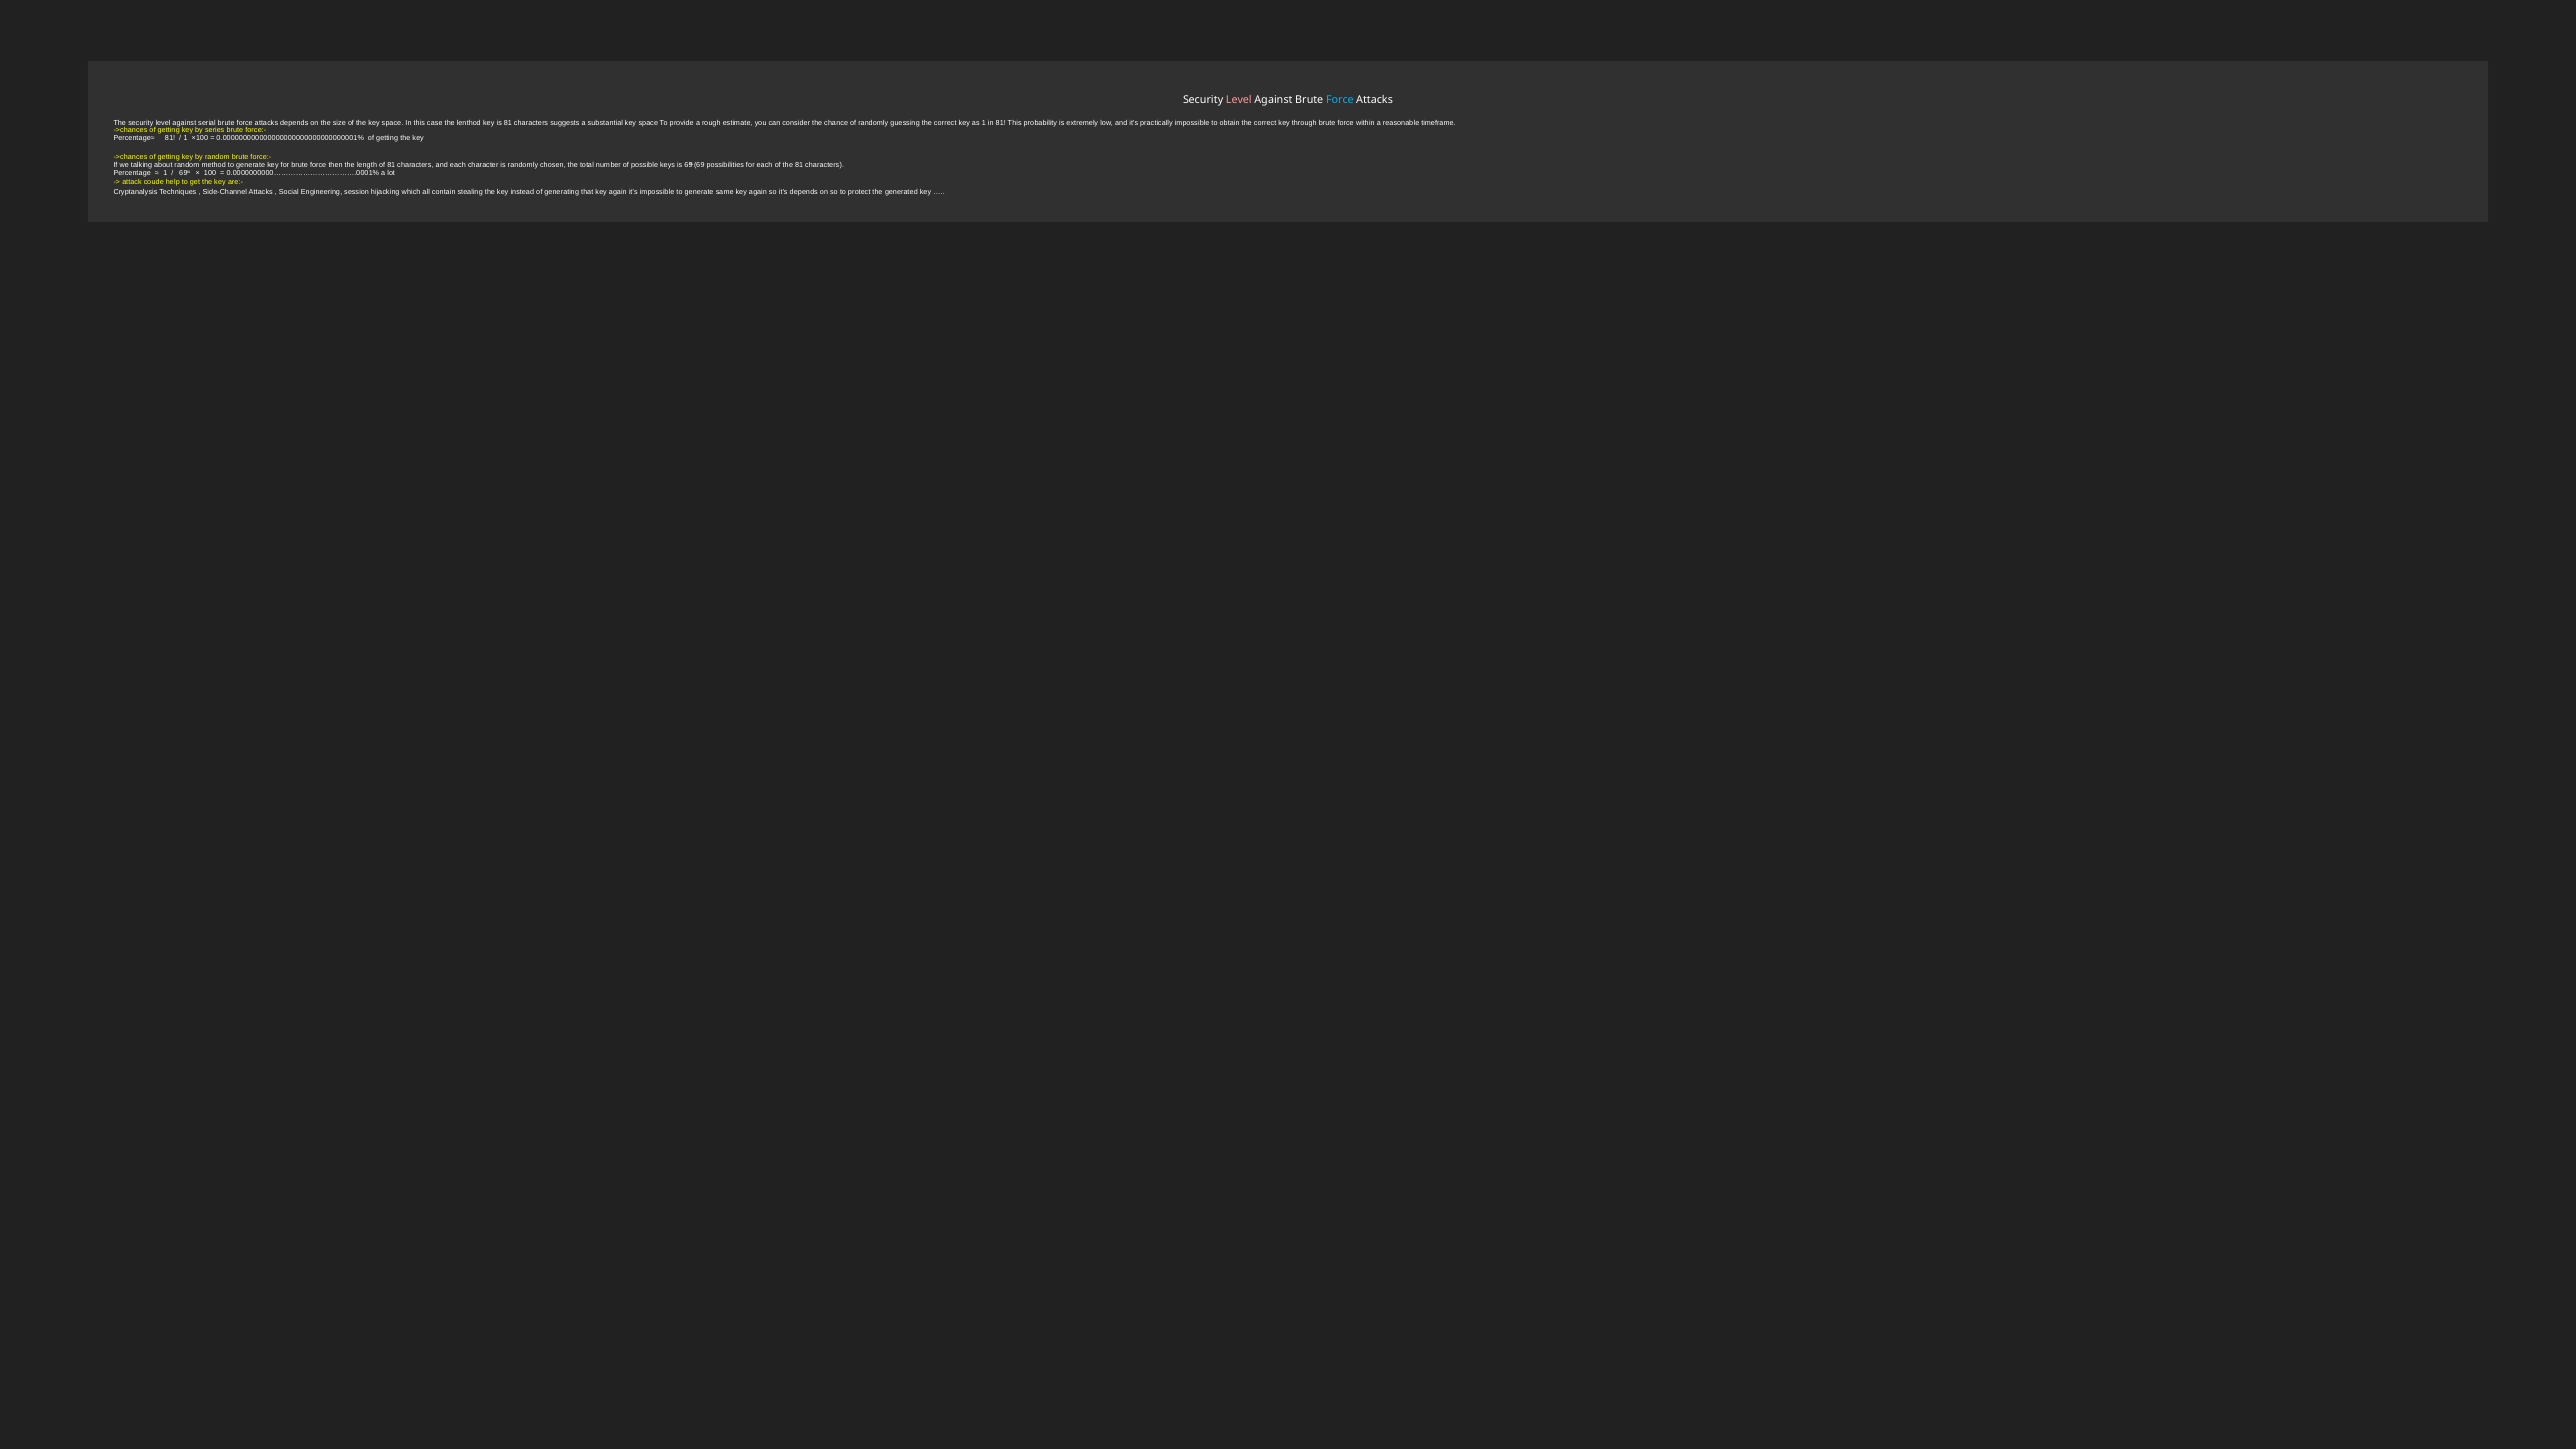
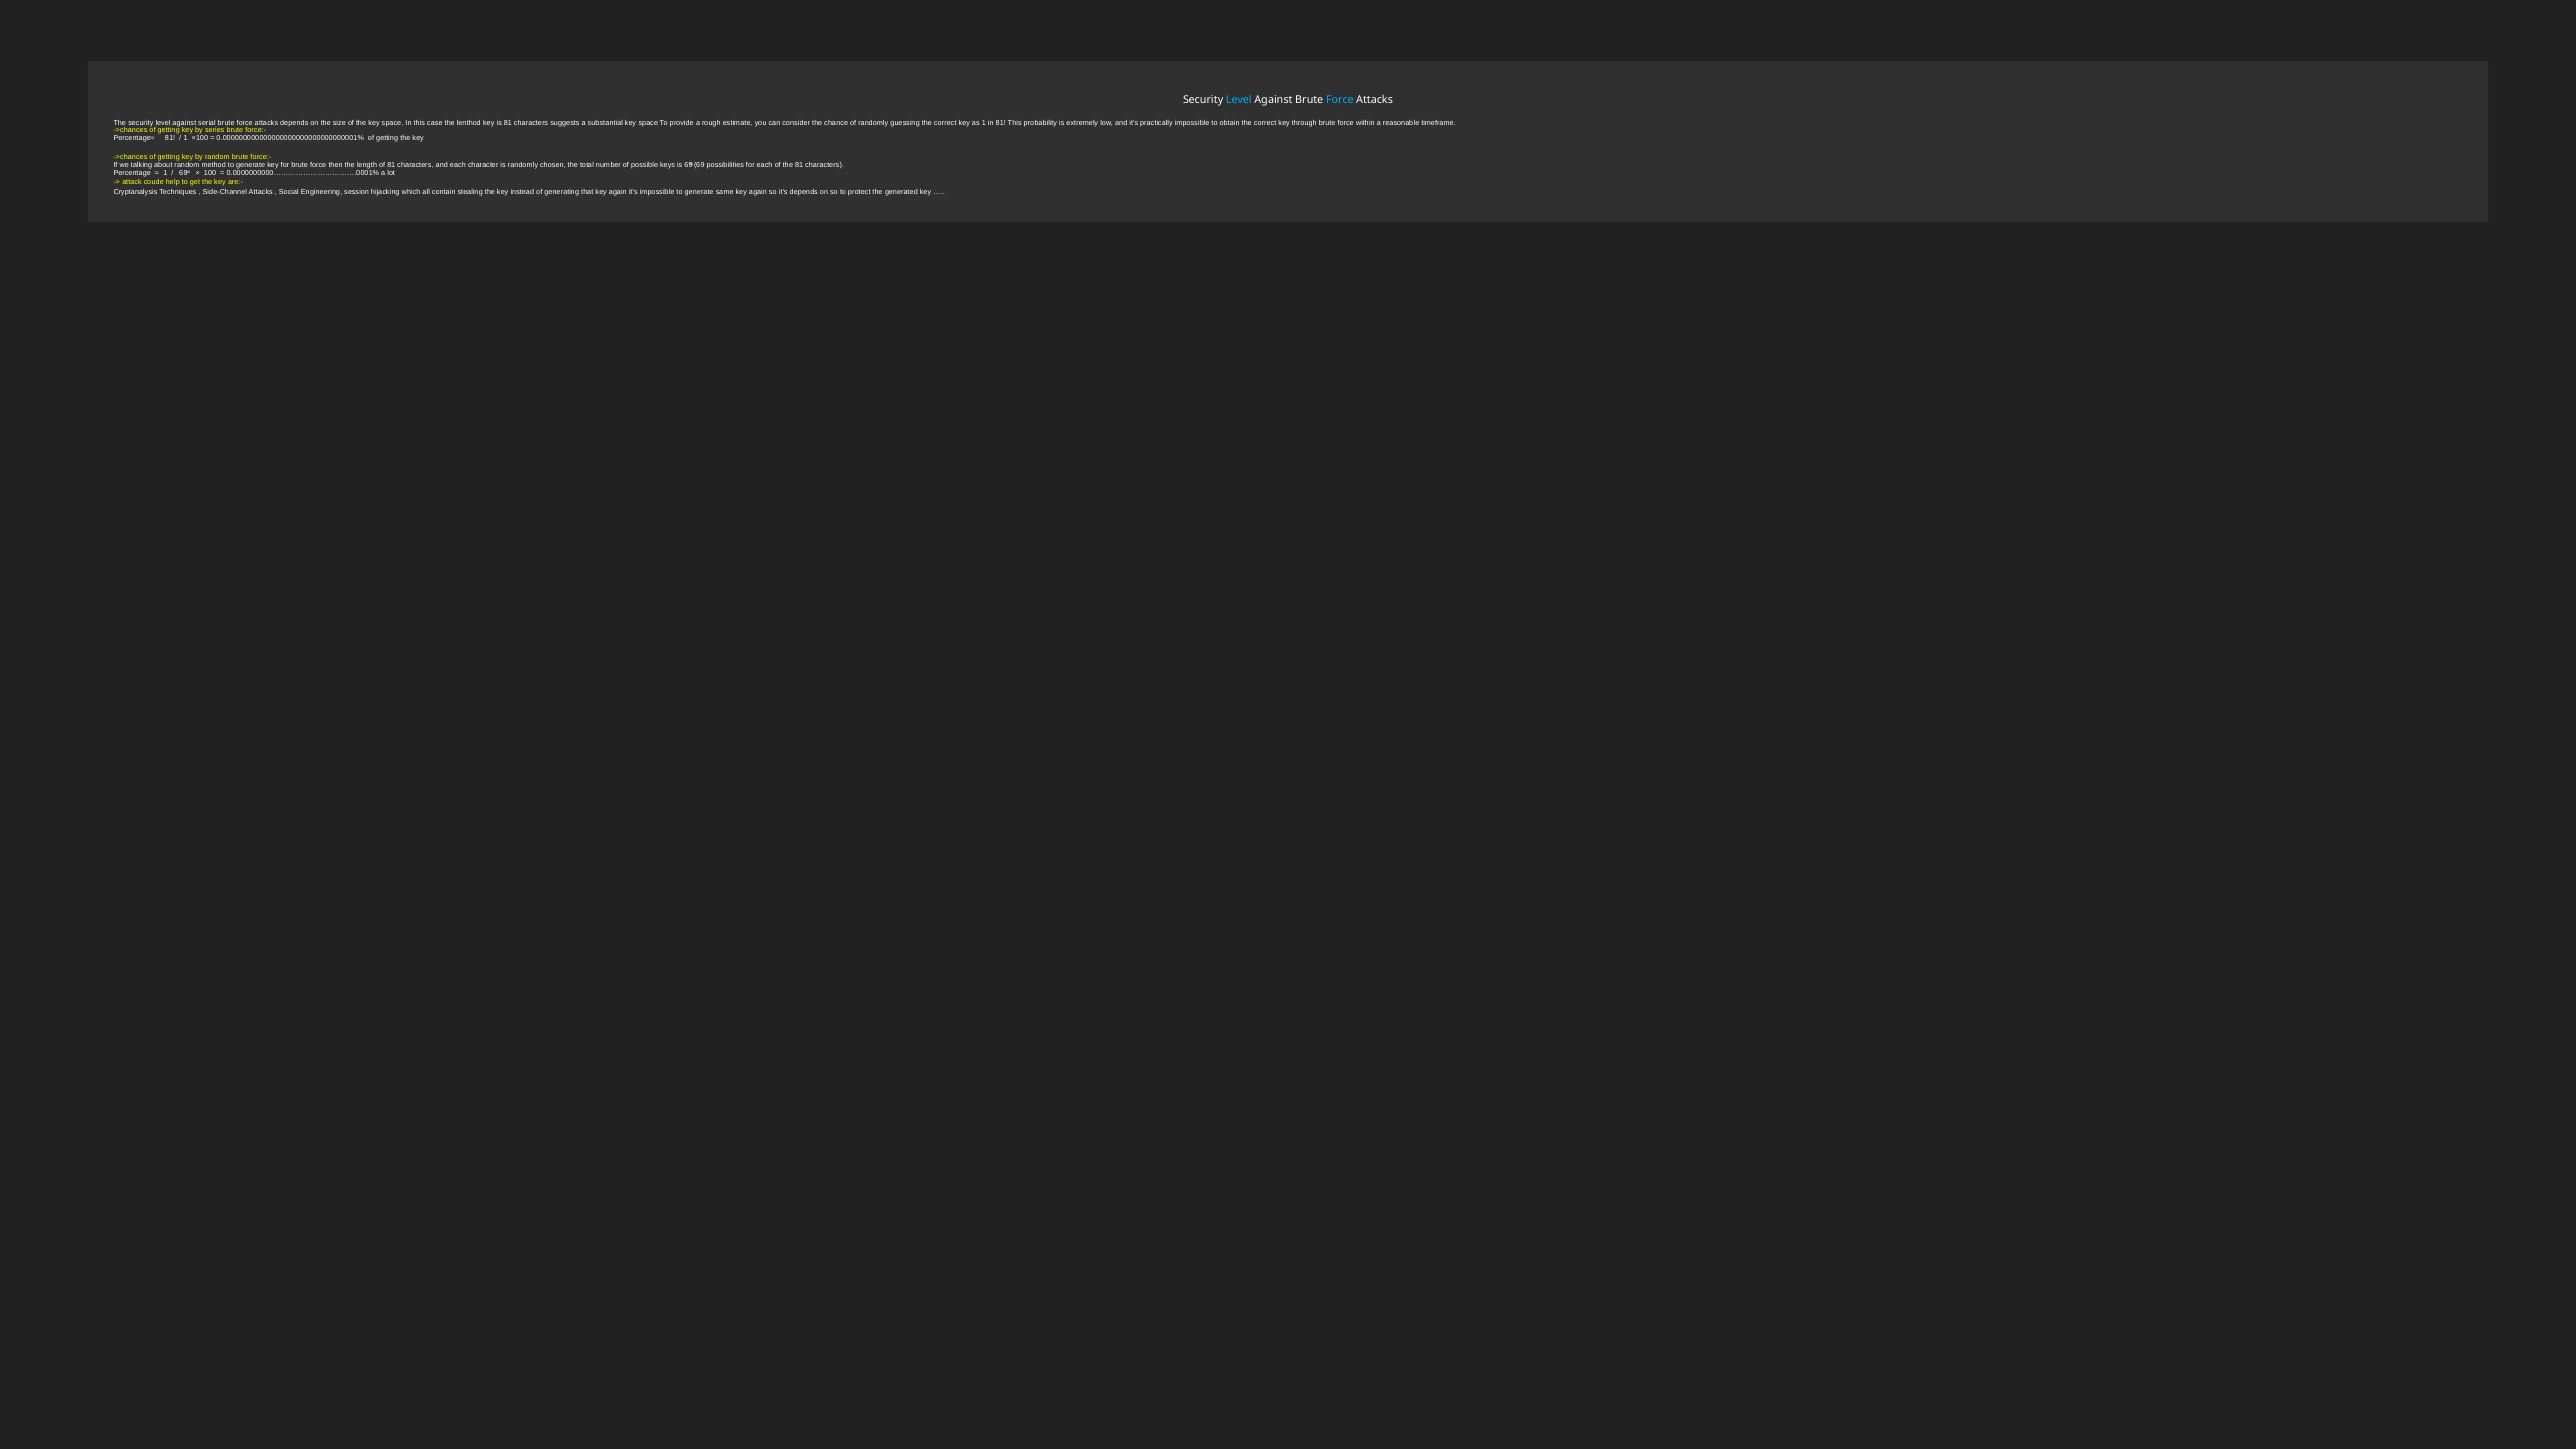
Level colour: pink -> light blue (1239, 99)
